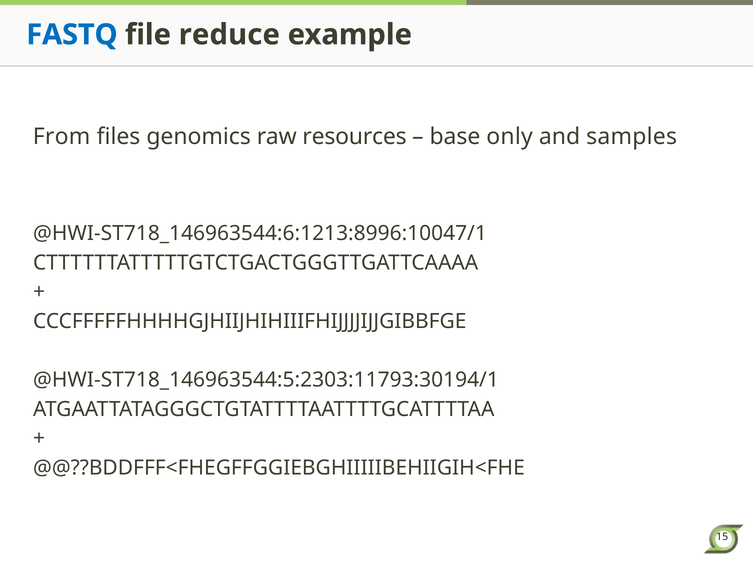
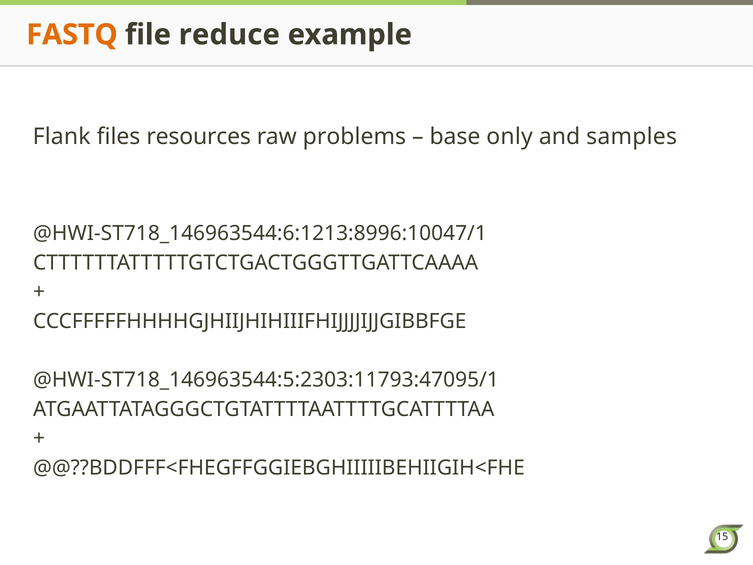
FASTQ colour: blue -> orange (72, 35)
From: From -> Flank (62, 137)
genomics: genomics -> resources (199, 137)
resources: resources -> problems (354, 137)
@HWI-ST718_146963544:5:2303:11793:30194/1: @HWI-ST718_146963544:5:2303:11793:30194/1 -> @HWI-ST718_146963544:5:2303:11793:47095/1 (266, 380)
